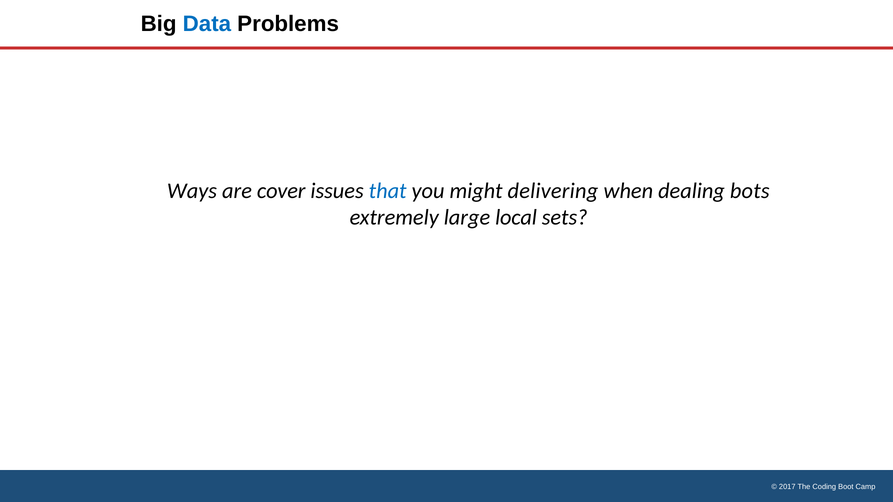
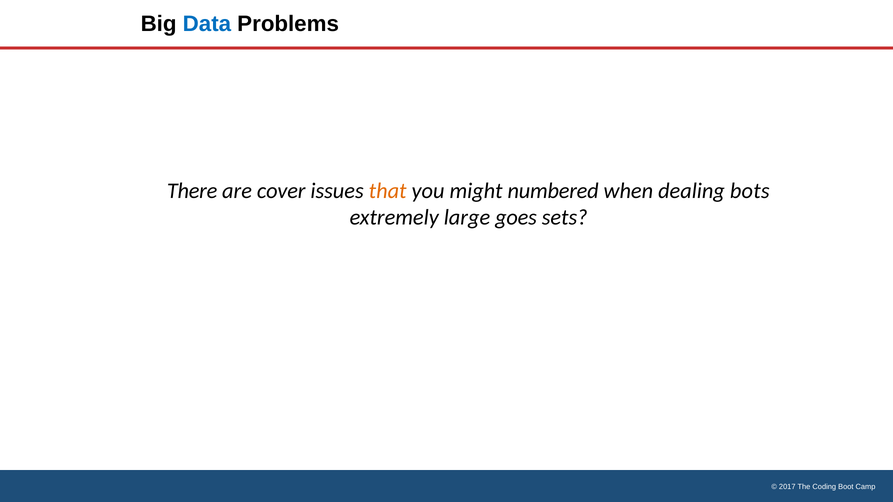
Ways: Ways -> There (192, 191)
that colour: blue -> orange (388, 191)
delivering: delivering -> numbered (553, 191)
local: local -> goes (516, 218)
